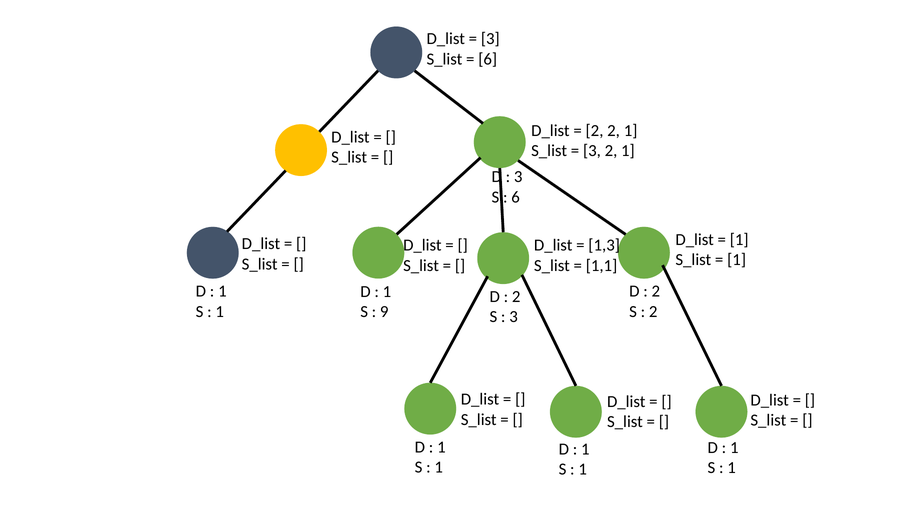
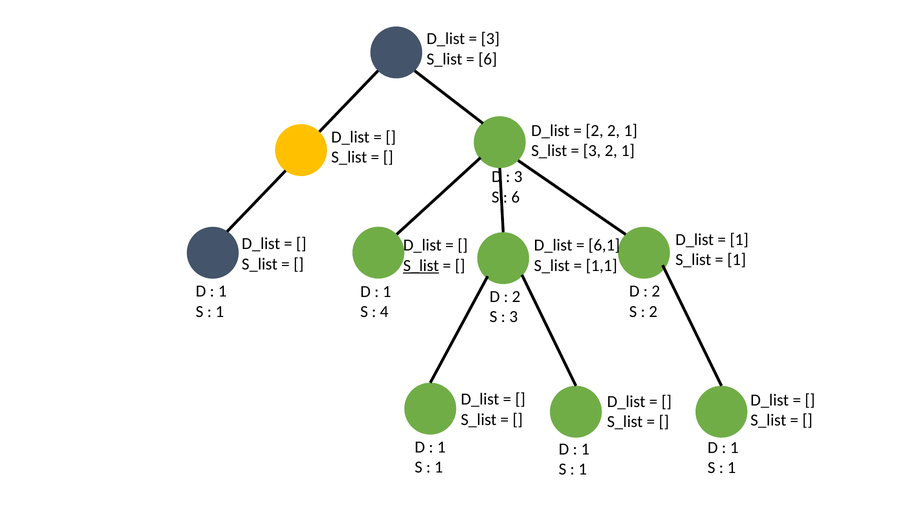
1,3: 1,3 -> 6,1 (604, 245)
S_list underline: none -> present (421, 266)
9: 9 -> 4 (384, 312)
